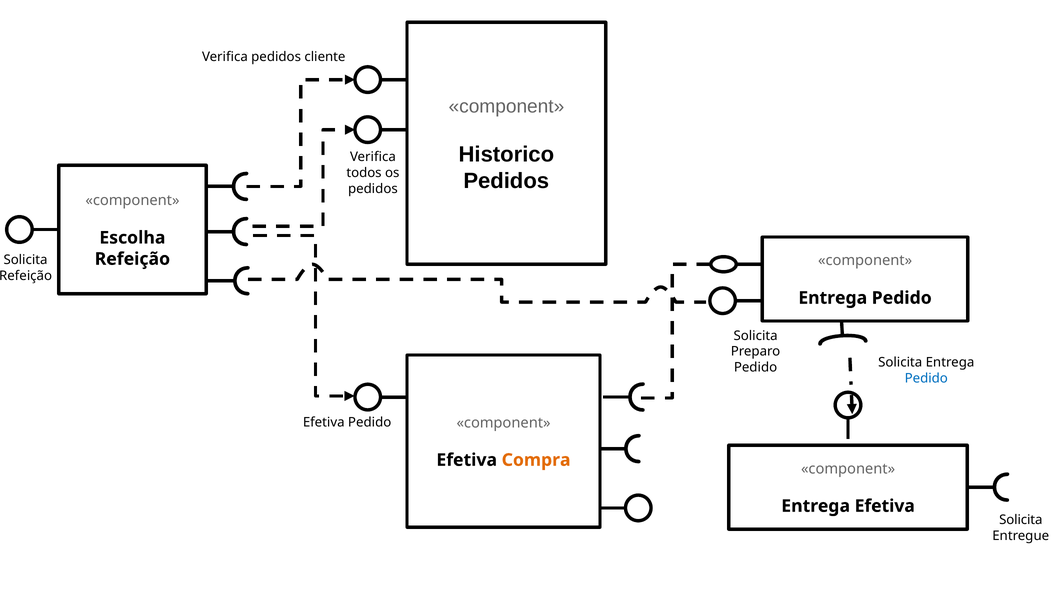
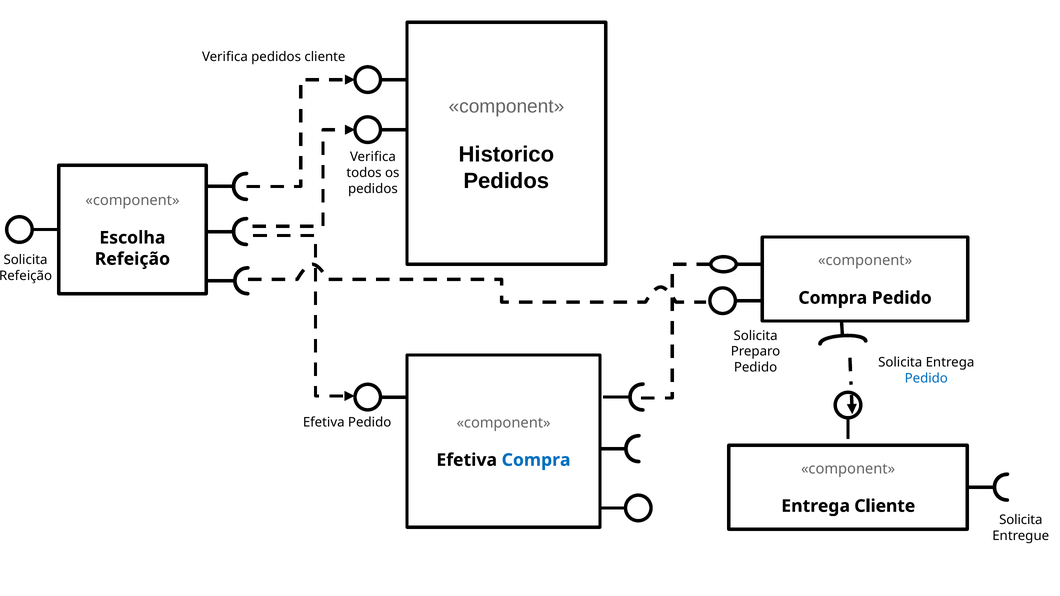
Entrega: Entrega -> Compra (833, 298)
Compra colour: orange -> blue (536, 460)
Entrega Efetiva: Efetiva -> Cliente (885, 506)
